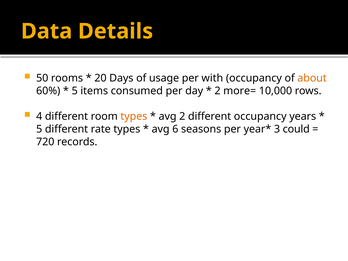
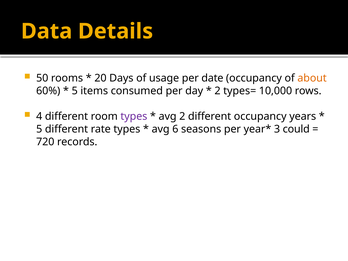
with: with -> date (212, 78)
more=: more= -> types= (240, 91)
types colour: orange -> purple (134, 116)
